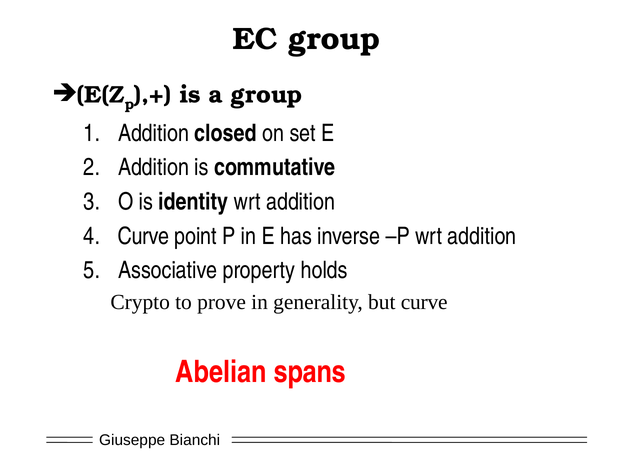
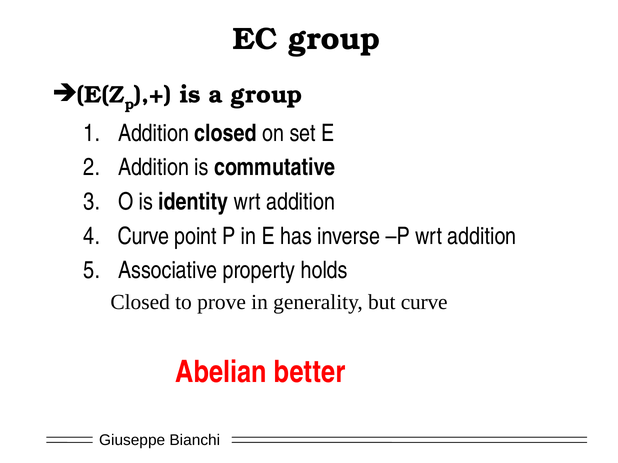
Crypto: Crypto -> Closed (140, 303)
spans: spans -> better (310, 372)
